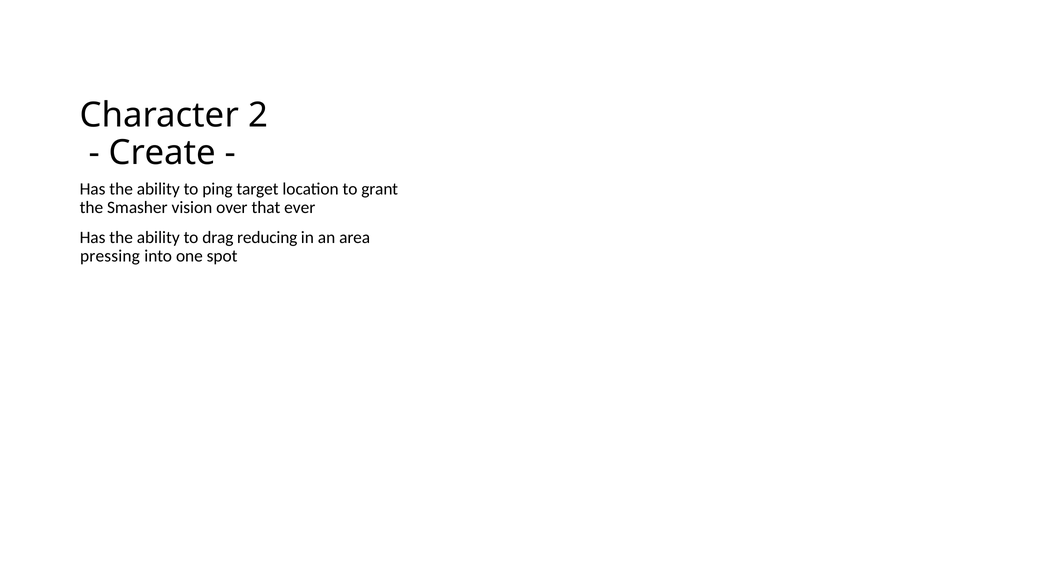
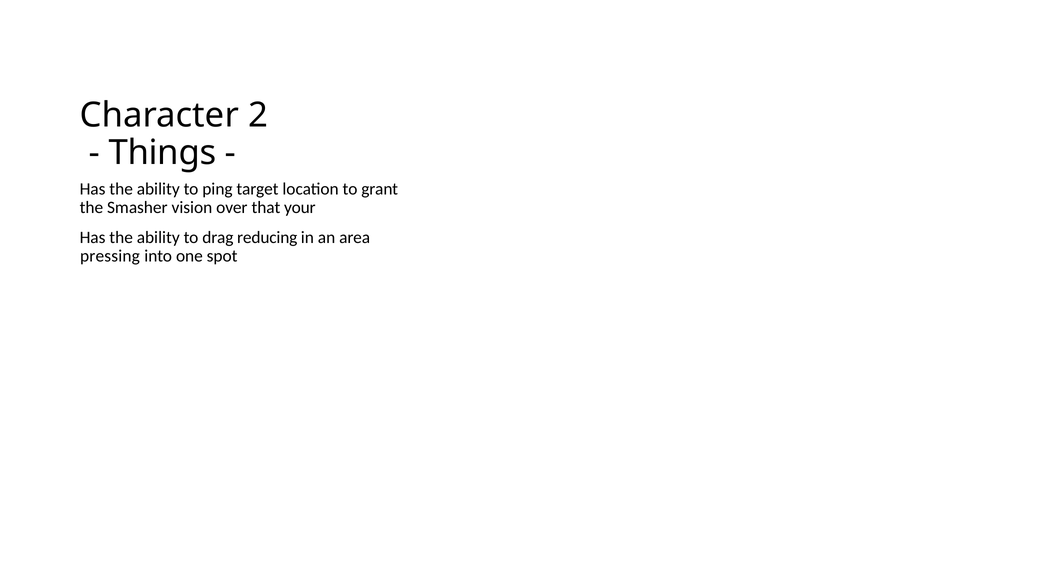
Create: Create -> Things (162, 153)
ever: ever -> your (300, 208)
